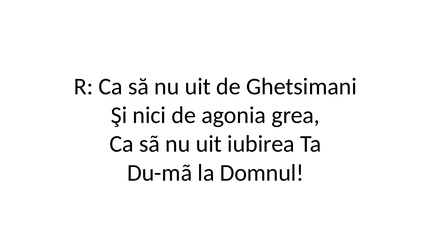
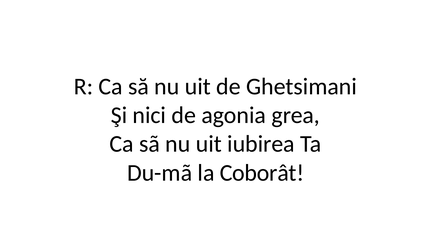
Domnul: Domnul -> Coborât (262, 172)
